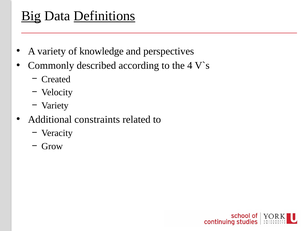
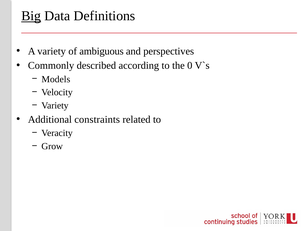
Definitions underline: present -> none (105, 16)
knowledge: knowledge -> ambiguous (102, 51)
4: 4 -> 0 (190, 66)
Created: Created -> Models (56, 79)
